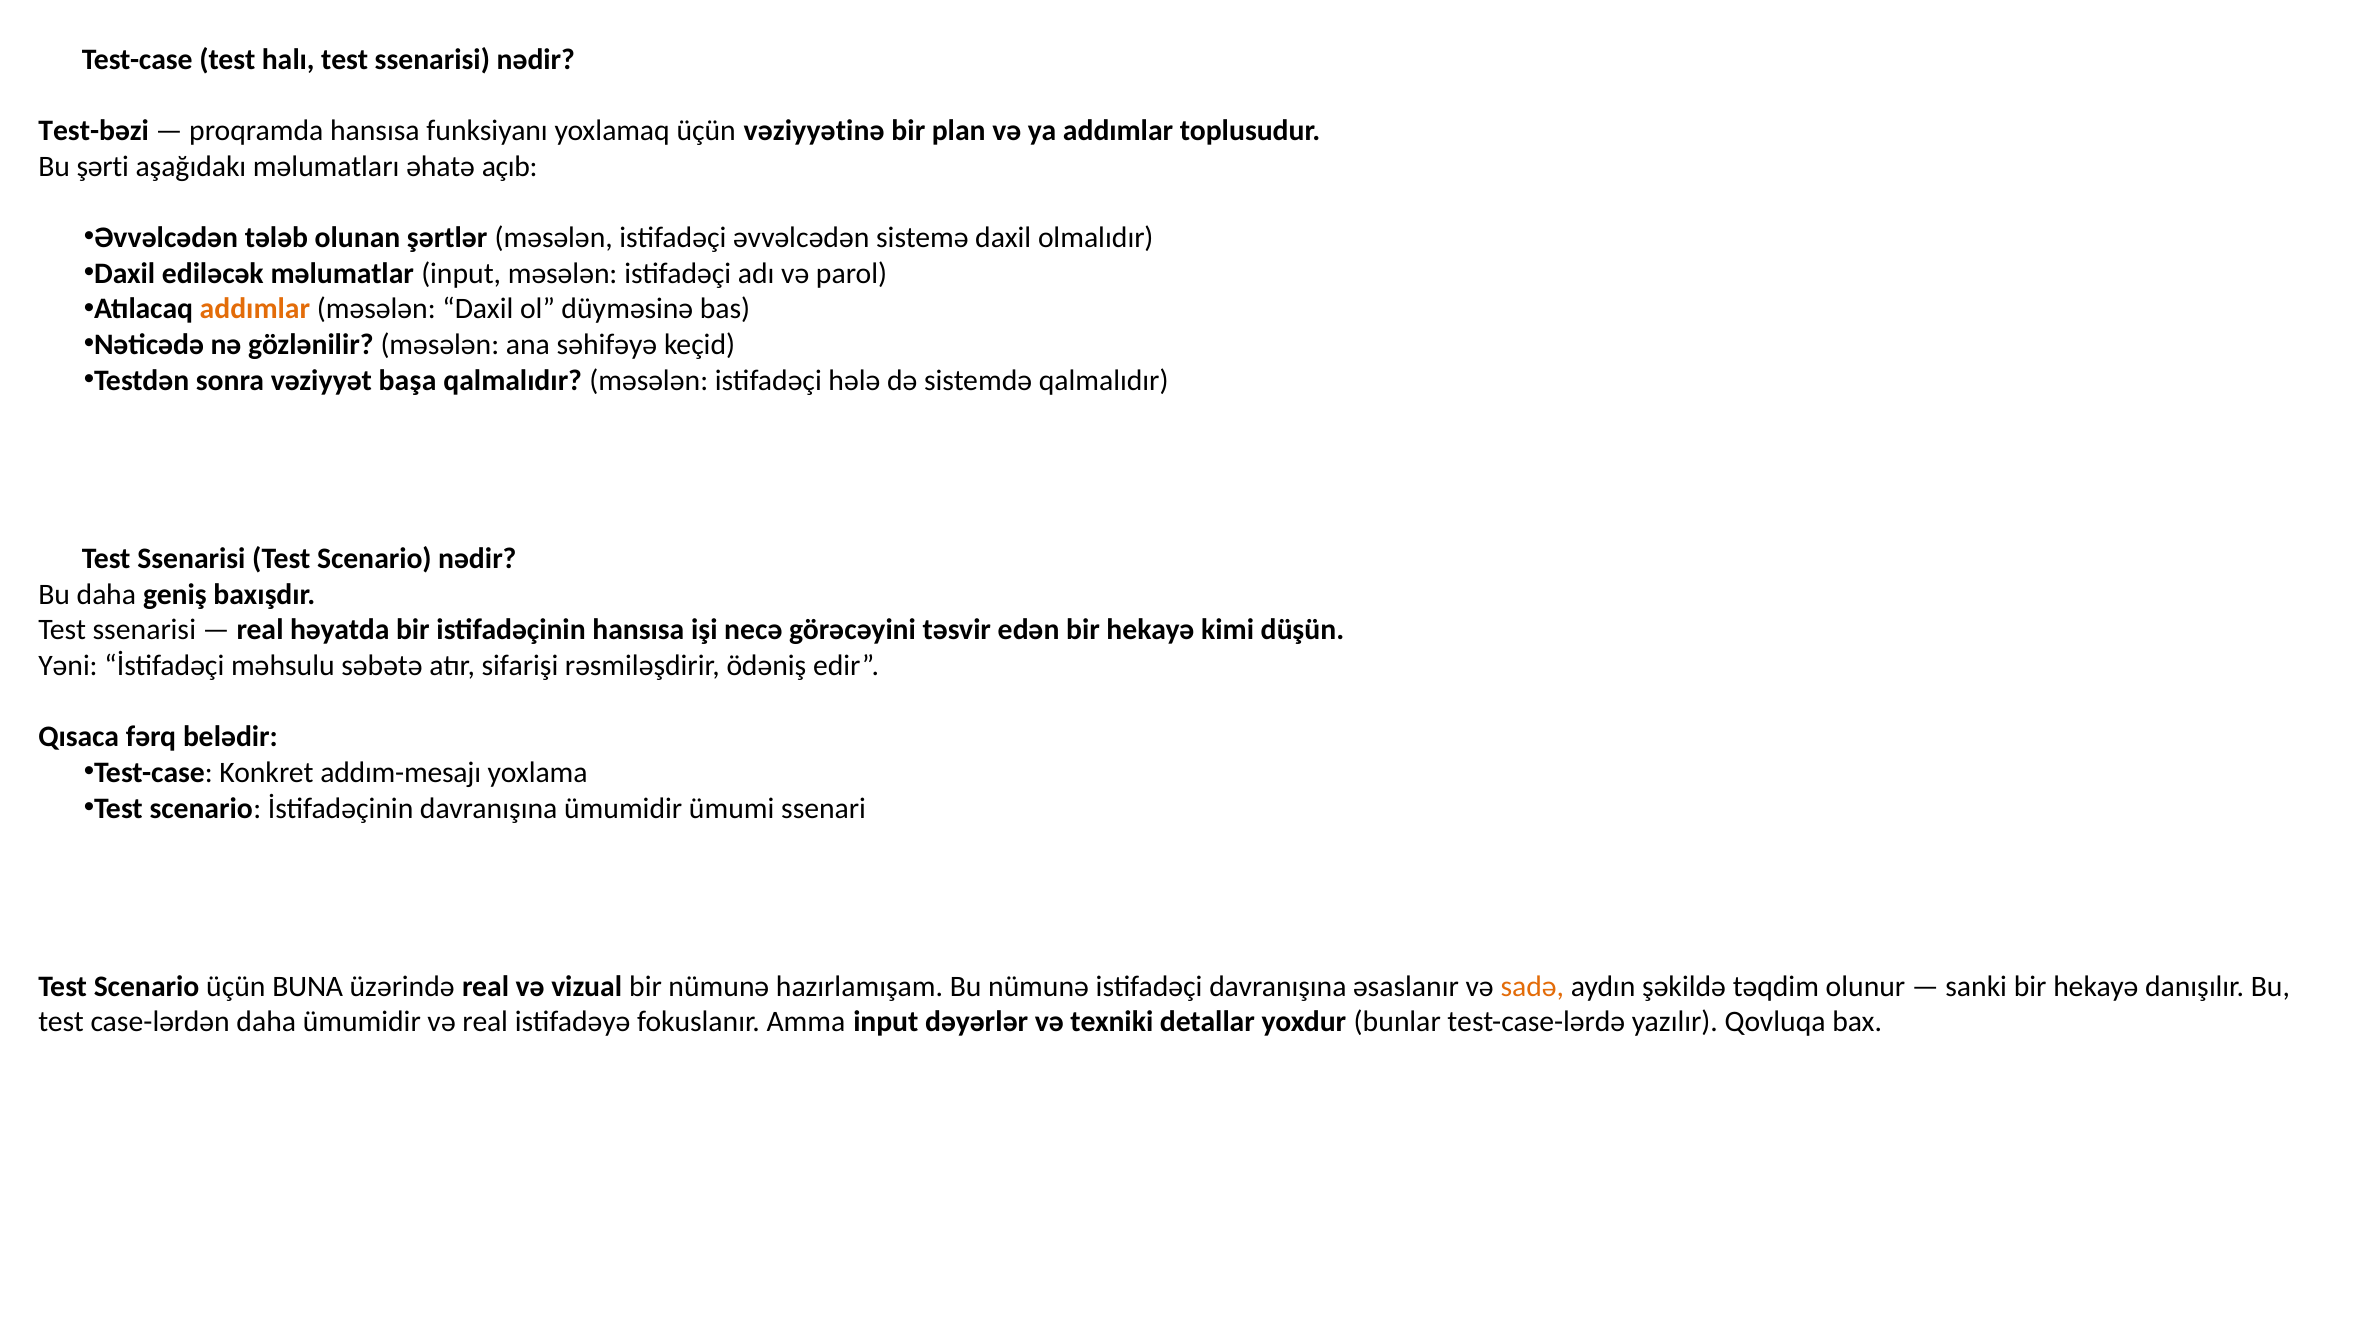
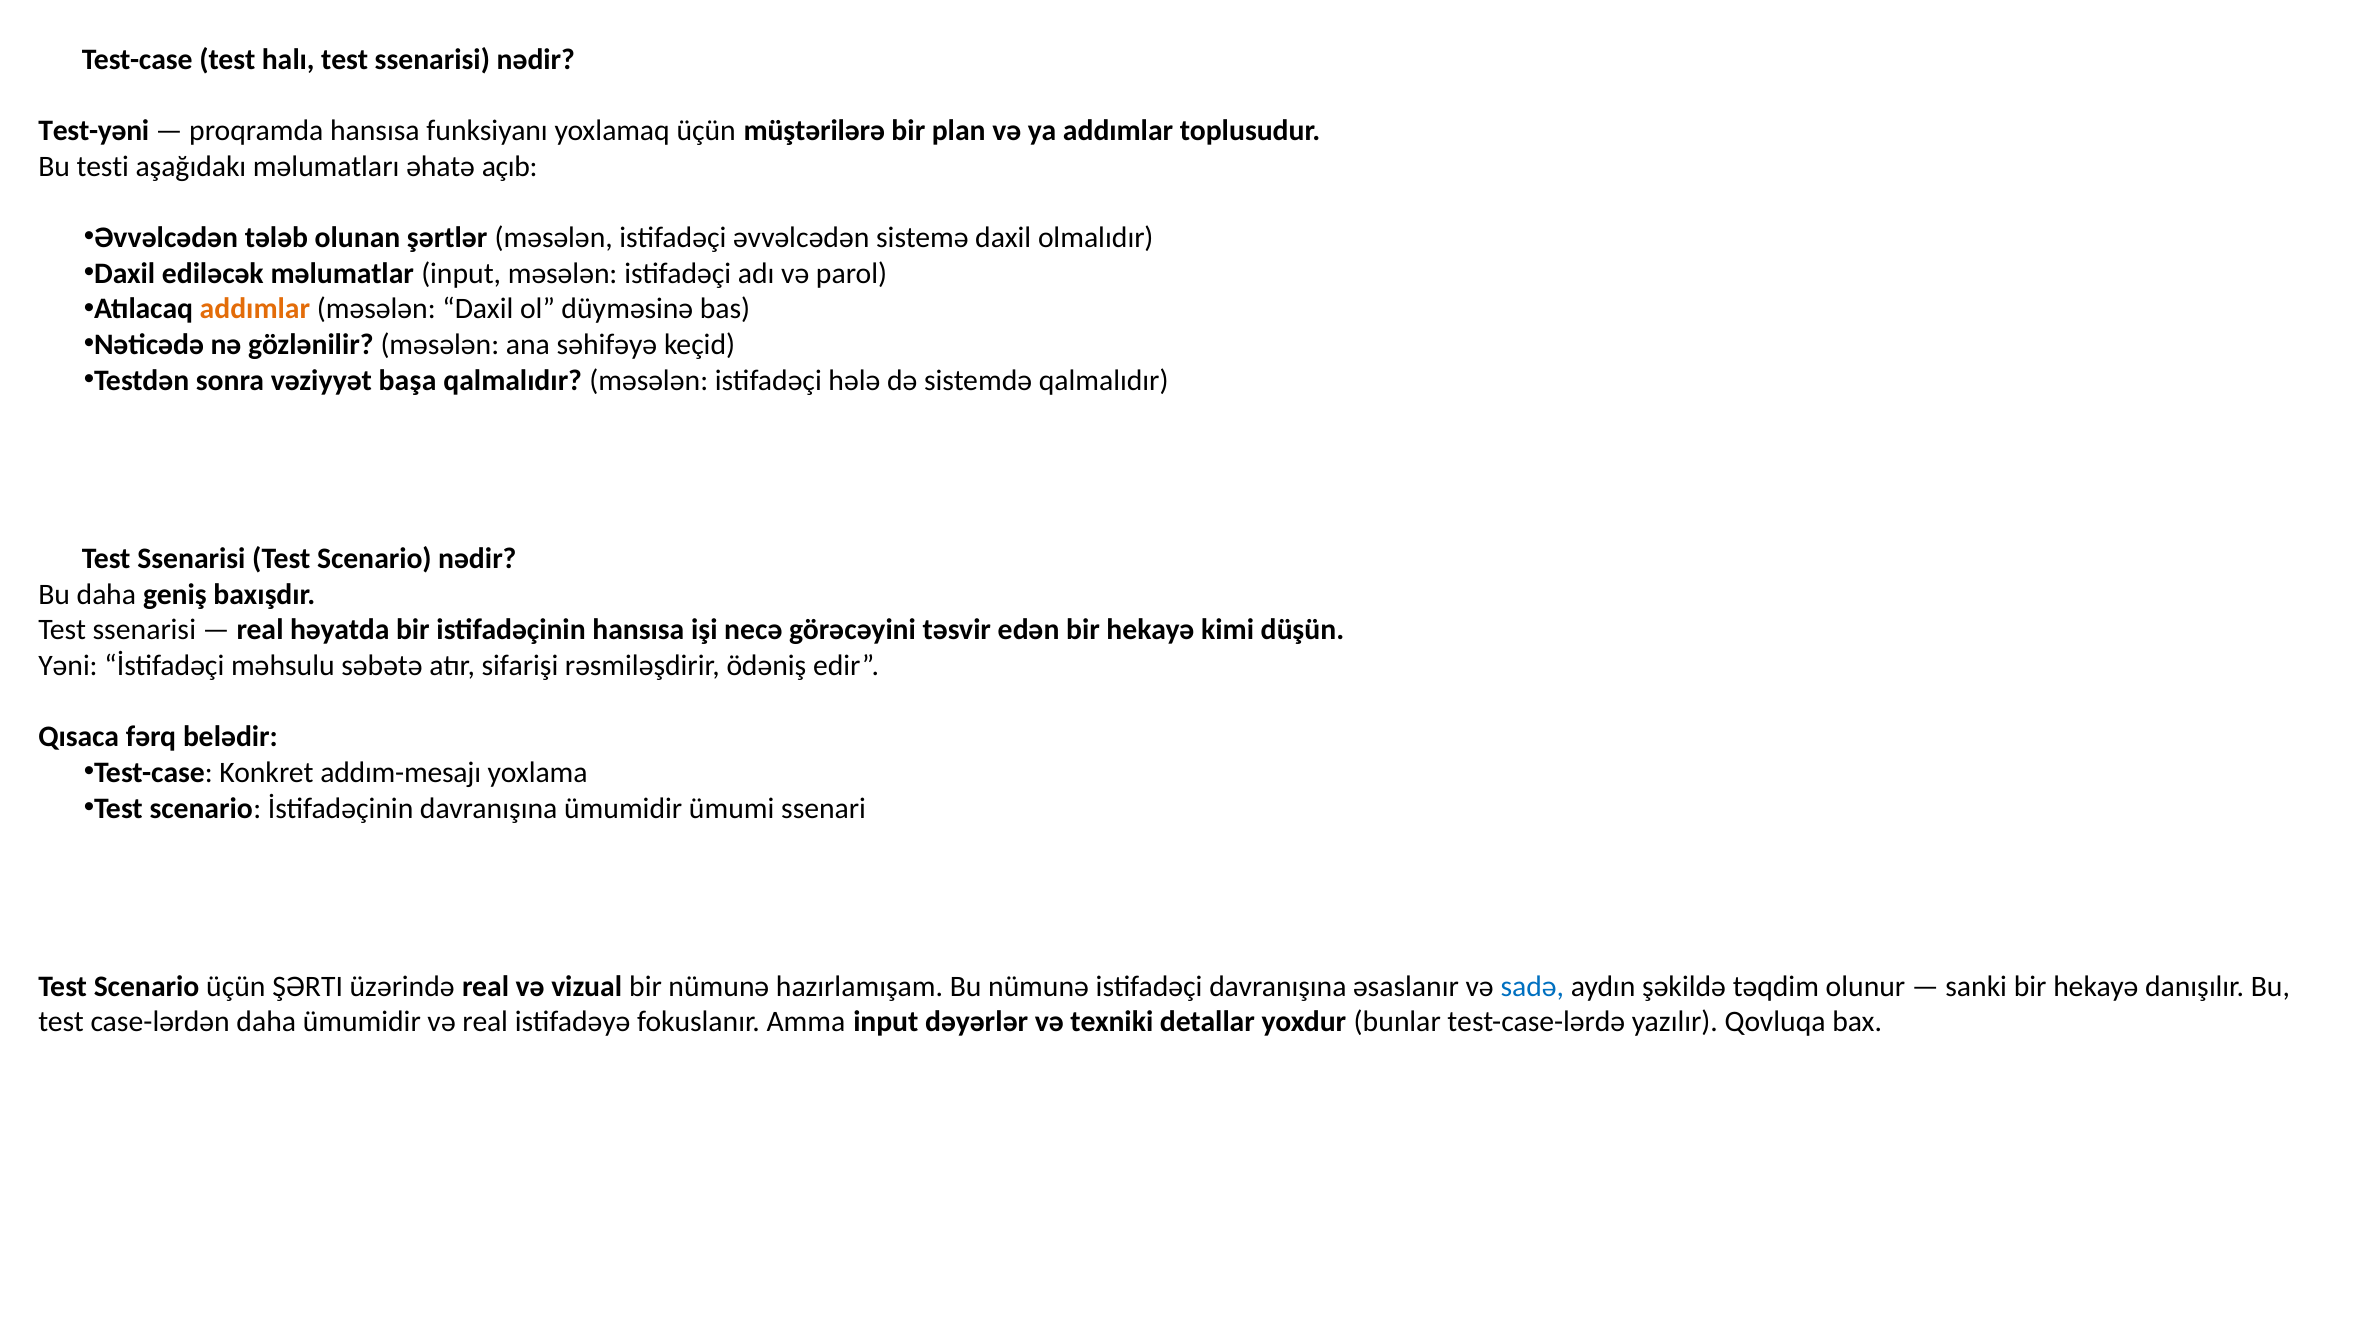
Test-bəzi: Test-bəzi -> Test-yəni (94, 131)
vəziyyətinə: vəziyyətinə -> müştərilərə (814, 131)
şərti: şərti -> testi (103, 167)
BUNA: BUNA -> ŞƏRTI (308, 987)
sadə colour: orange -> blue (1532, 987)
